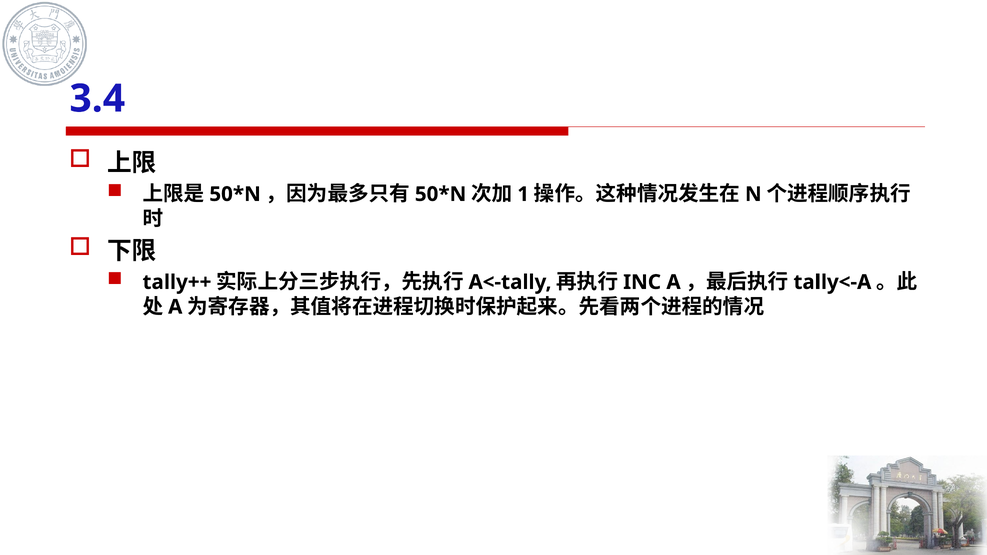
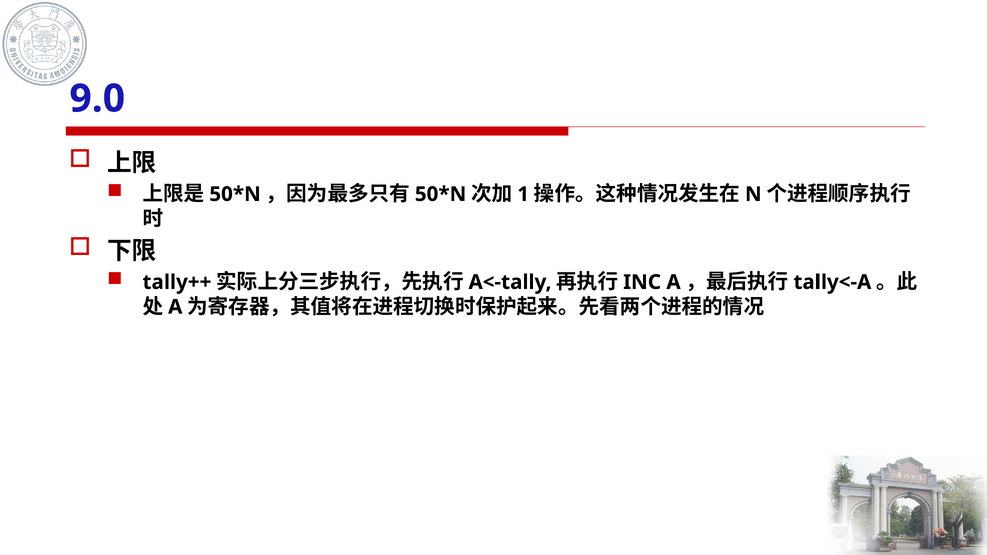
3.4: 3.4 -> 9.0 (97, 99)
